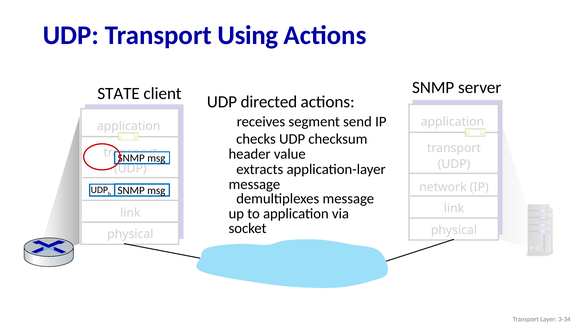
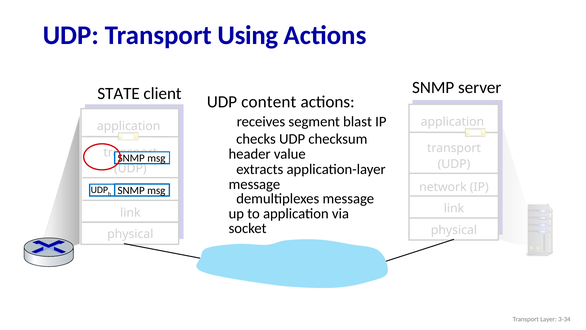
directed: directed -> content (269, 102)
send: send -> blast (358, 121)
